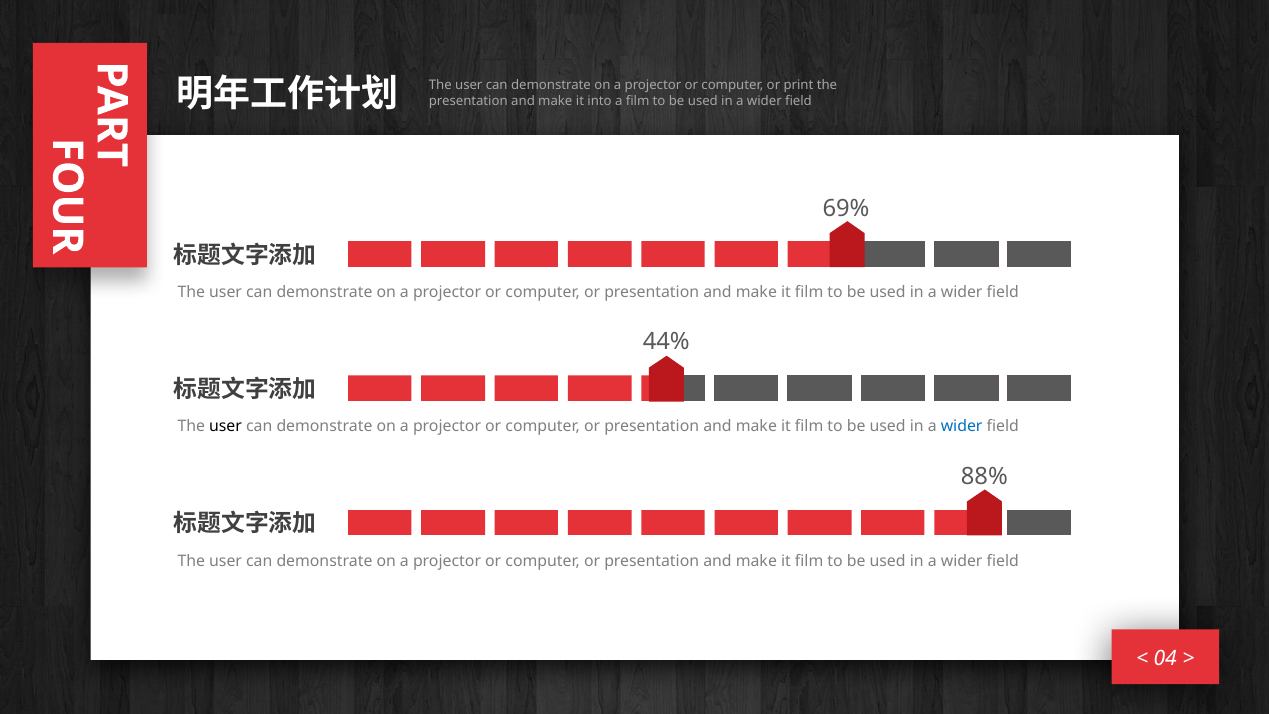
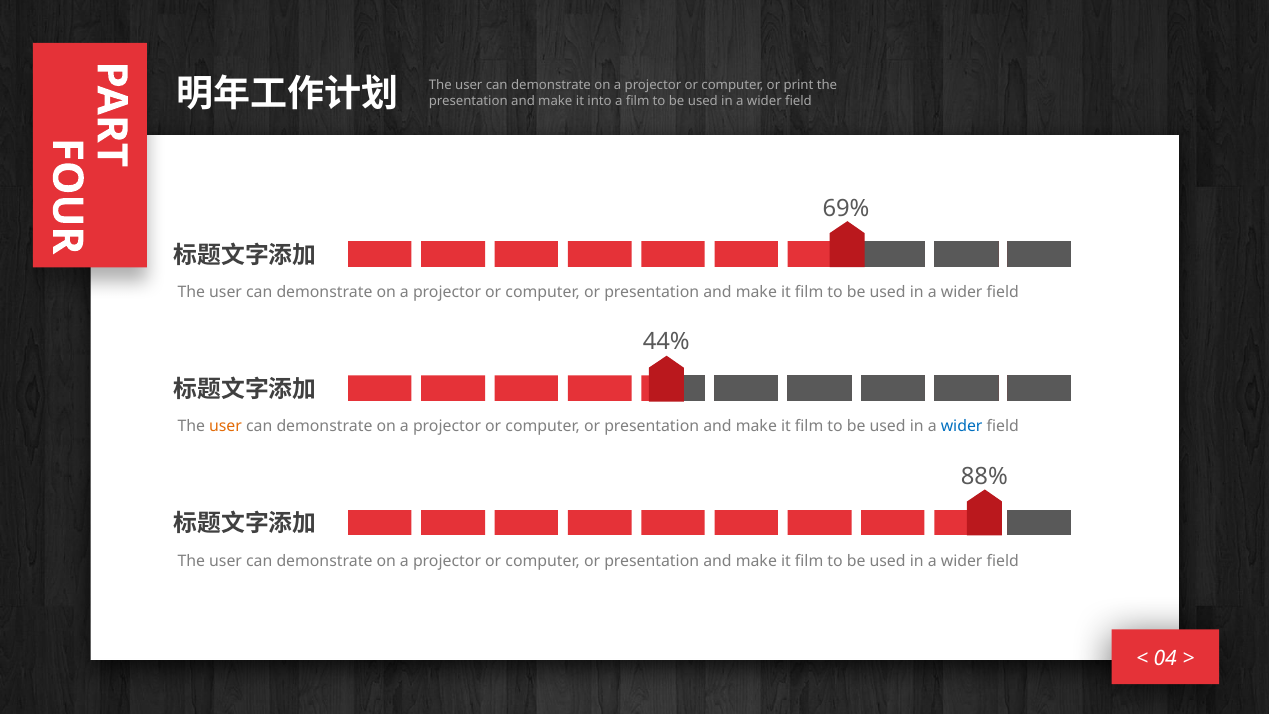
user colour: black -> orange (226, 427)
